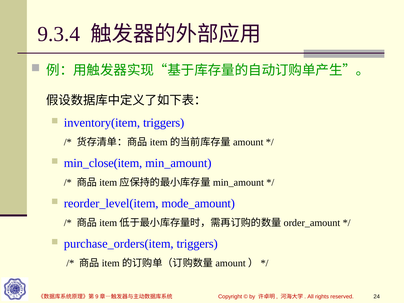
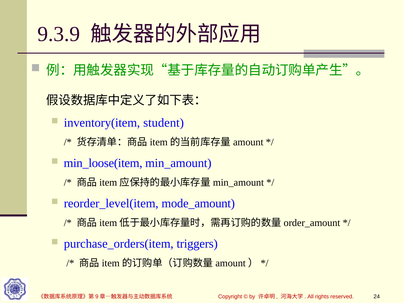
9.3.4: 9.3.4 -> 9.3.9 (59, 34)
inventory(item triggers: triggers -> student (164, 123)
min_close(item: min_close(item -> min_loose(item (103, 163)
